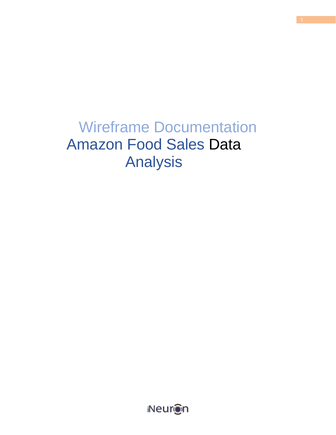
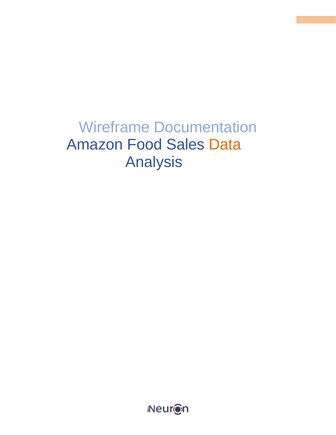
Data colour: black -> orange (225, 144)
